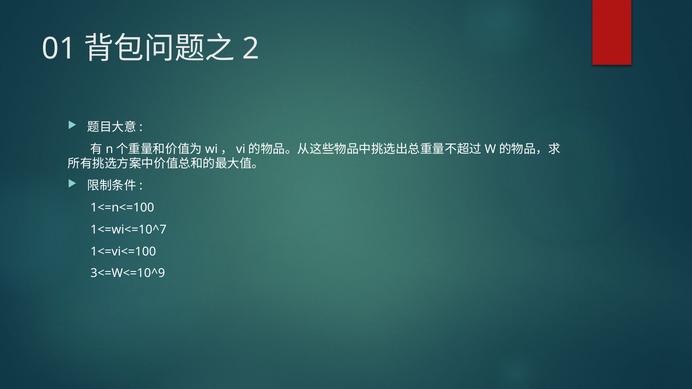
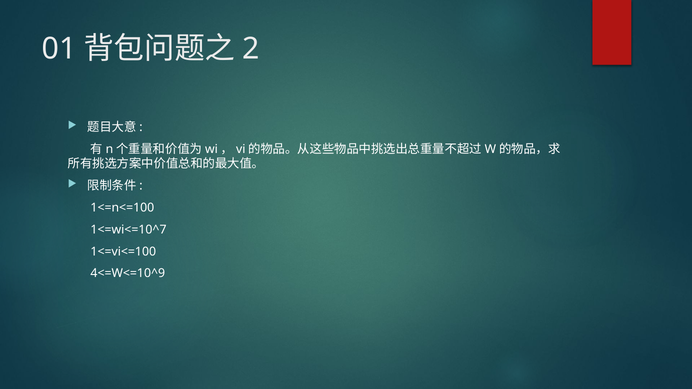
3<=W<=10^9: 3<=W<=10^9 -> 4<=W<=10^9 (128, 274)
